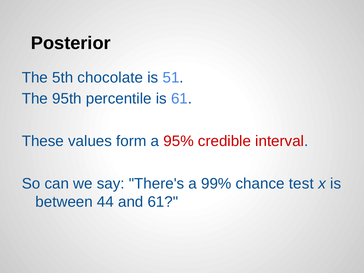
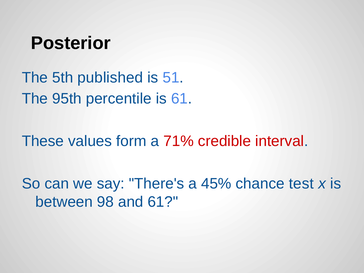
chocolate: chocolate -> published (110, 77)
95%: 95% -> 71% (179, 141)
99%: 99% -> 45% (216, 184)
44: 44 -> 98 (105, 202)
